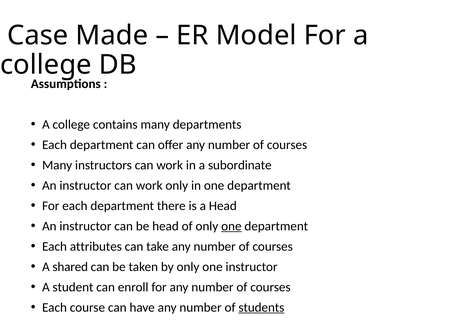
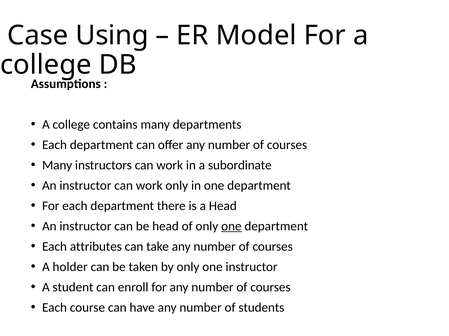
Made: Made -> Using (112, 35)
shared: shared -> holder (70, 267)
students underline: present -> none (261, 308)
